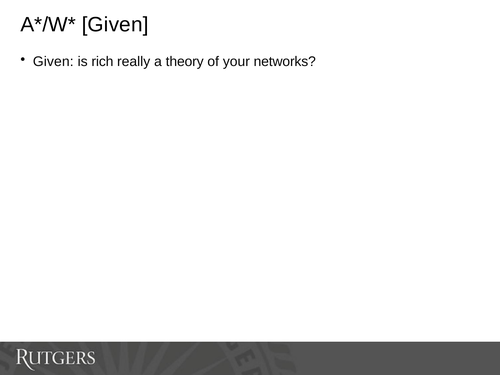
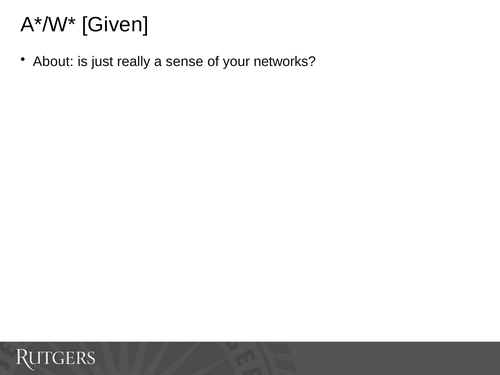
Given: Given -> About (53, 62)
rich: rich -> just (102, 62)
theory: theory -> sense (185, 62)
